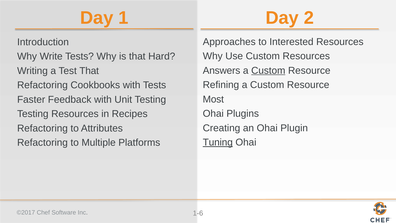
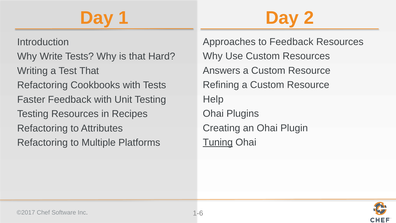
to Interested: Interested -> Feedback (291, 42)
Custom underline: present -> none (268, 70)
Most: Most -> Help (213, 99)
